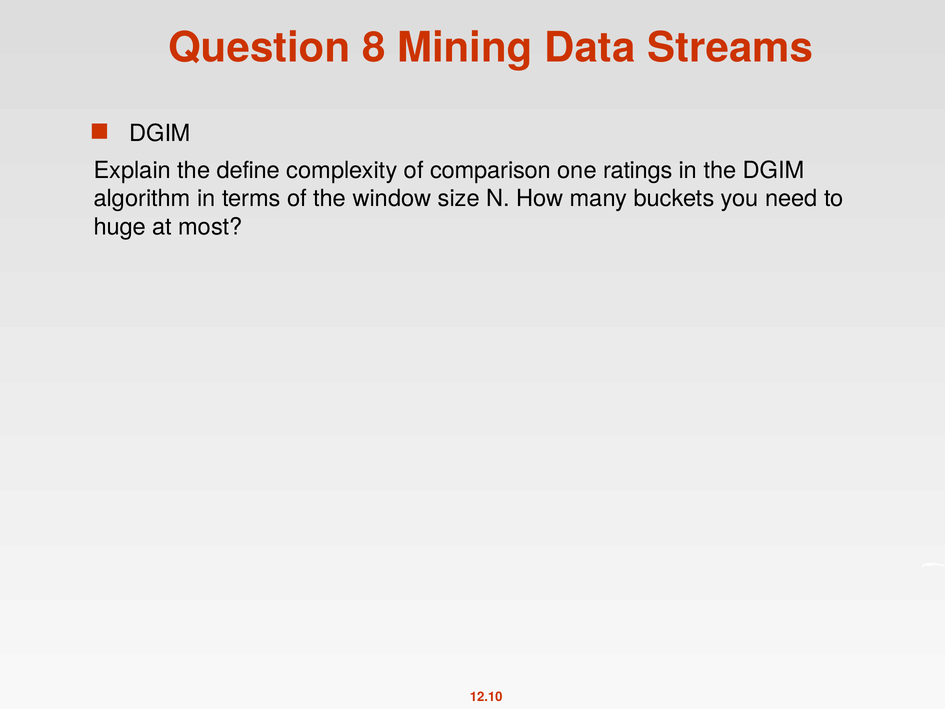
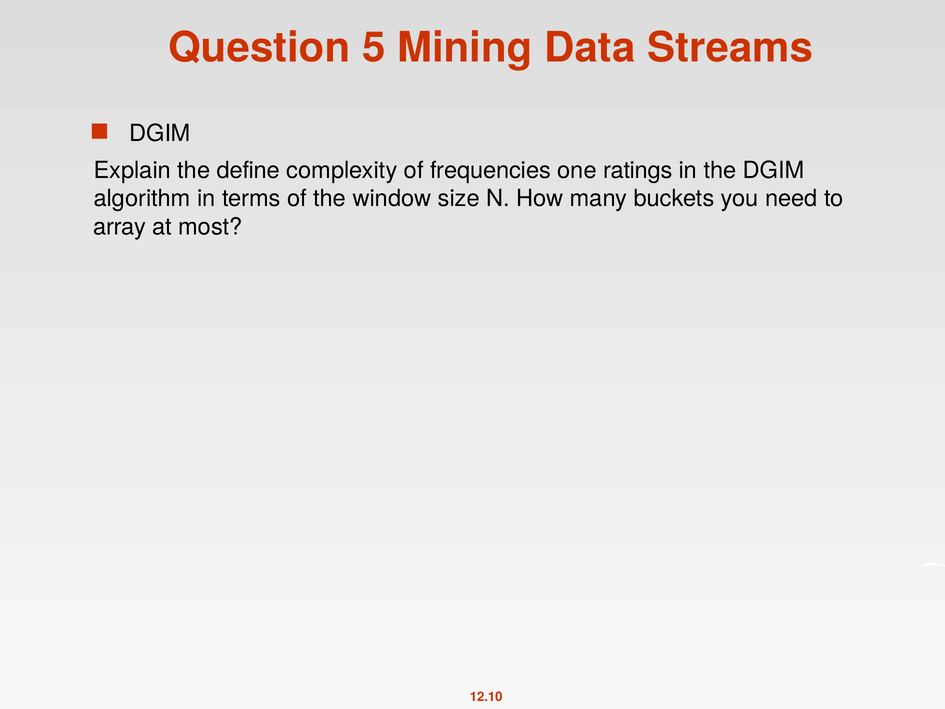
8: 8 -> 5 (374, 48)
comparison: comparison -> frequencies (490, 170)
huge: huge -> array (120, 227)
